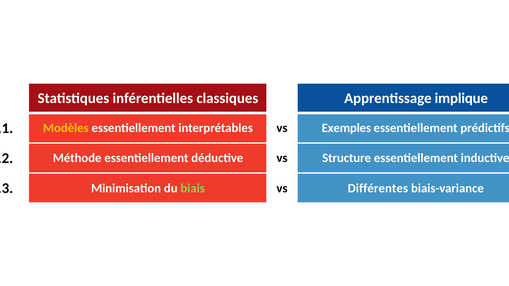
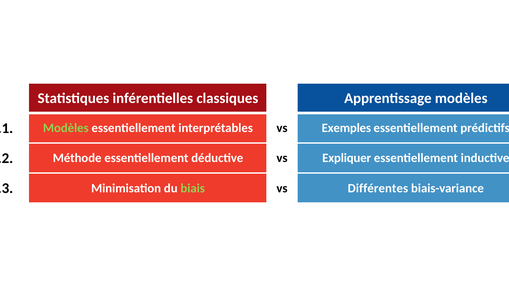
Apprentissage implique: implique -> modèles (461, 98)
Modèles colour: yellow -> light green (66, 128)
Structure: Structure -> Expliquer (347, 158)
